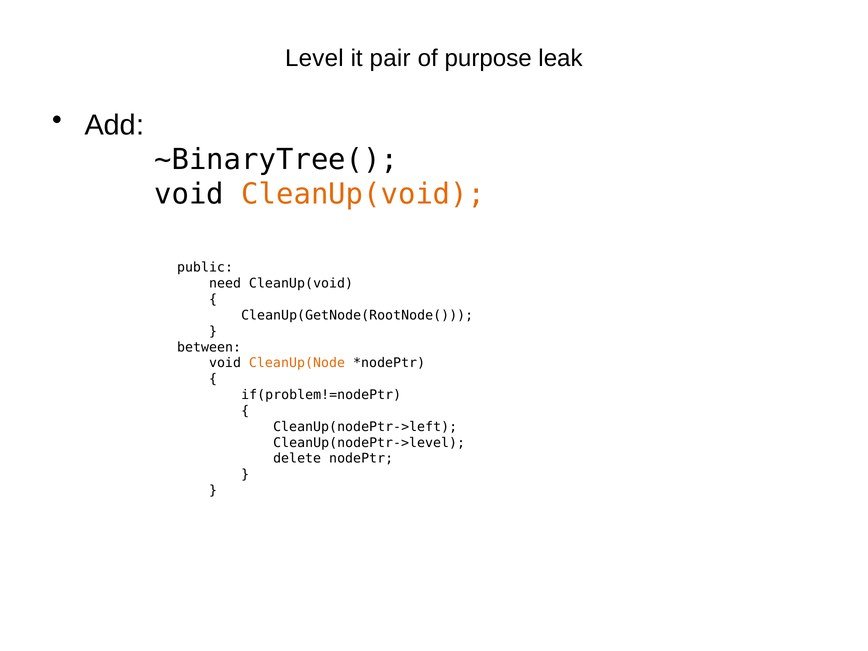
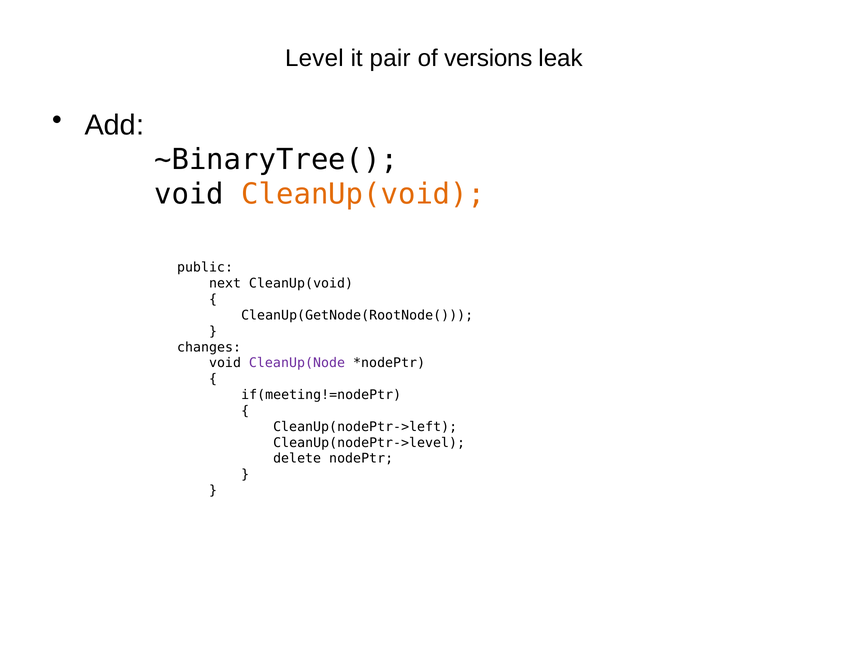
purpose: purpose -> versions (488, 58)
need: need -> next (225, 283)
between: between -> changes (209, 347)
CleanUp(Node colour: orange -> purple (297, 363)
if(problem!=nodePtr: if(problem!=nodePtr -> if(meeting!=nodePtr (321, 395)
